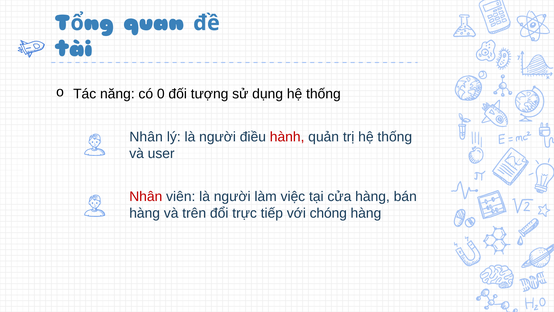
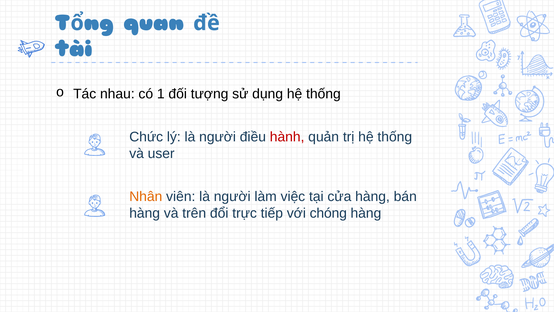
năng: năng -> nhau (117, 94)
0: 0 -> 1 (161, 94)
Nhân: Nhân -> Chức (146, 137)
Nhân colour: red -> orange (146, 196)
